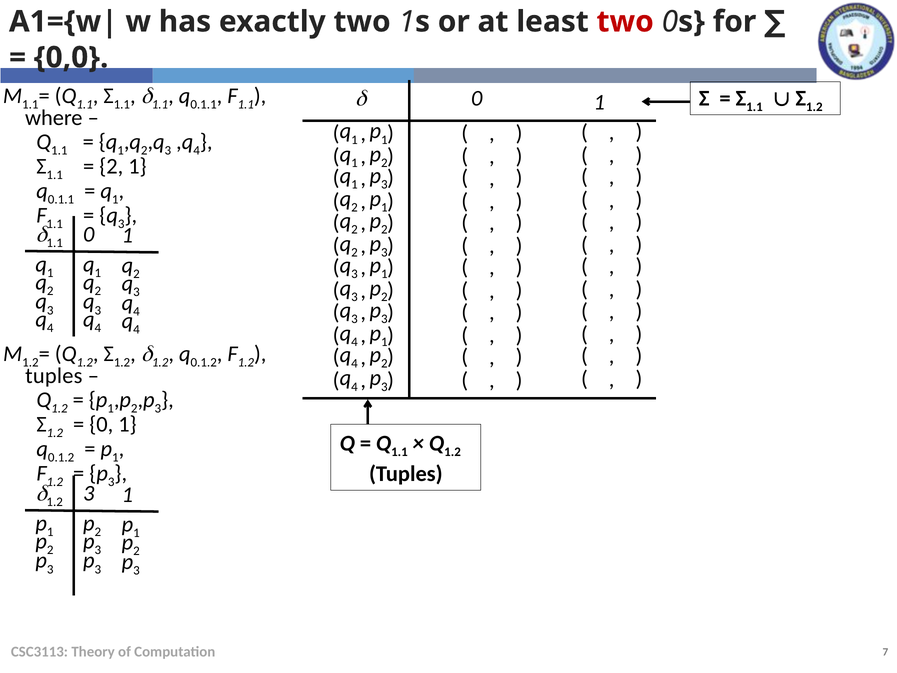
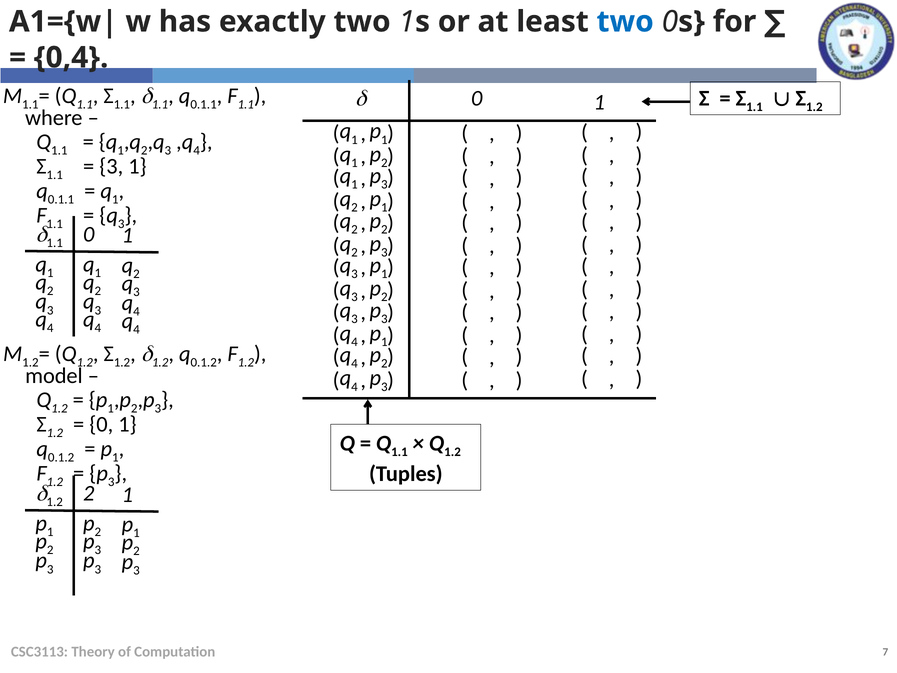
two colour: red -> blue (625, 22)
0,0: 0,0 -> 0,4 (71, 58)
2: 2 -> 3 (111, 166)
tuples: tuples -> model (54, 376)
3: 3 -> 2 (89, 493)
